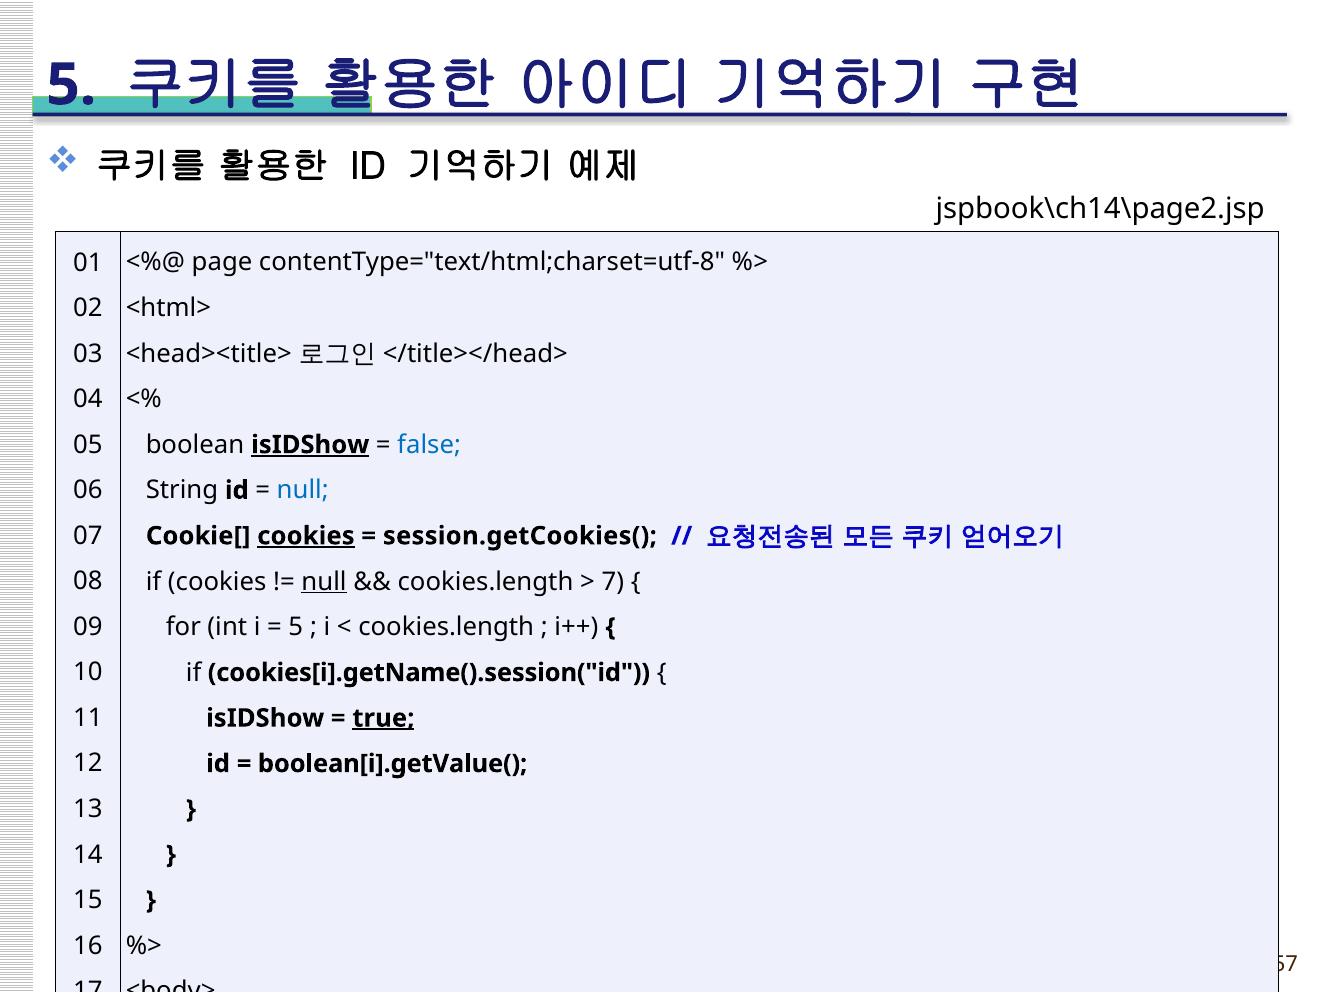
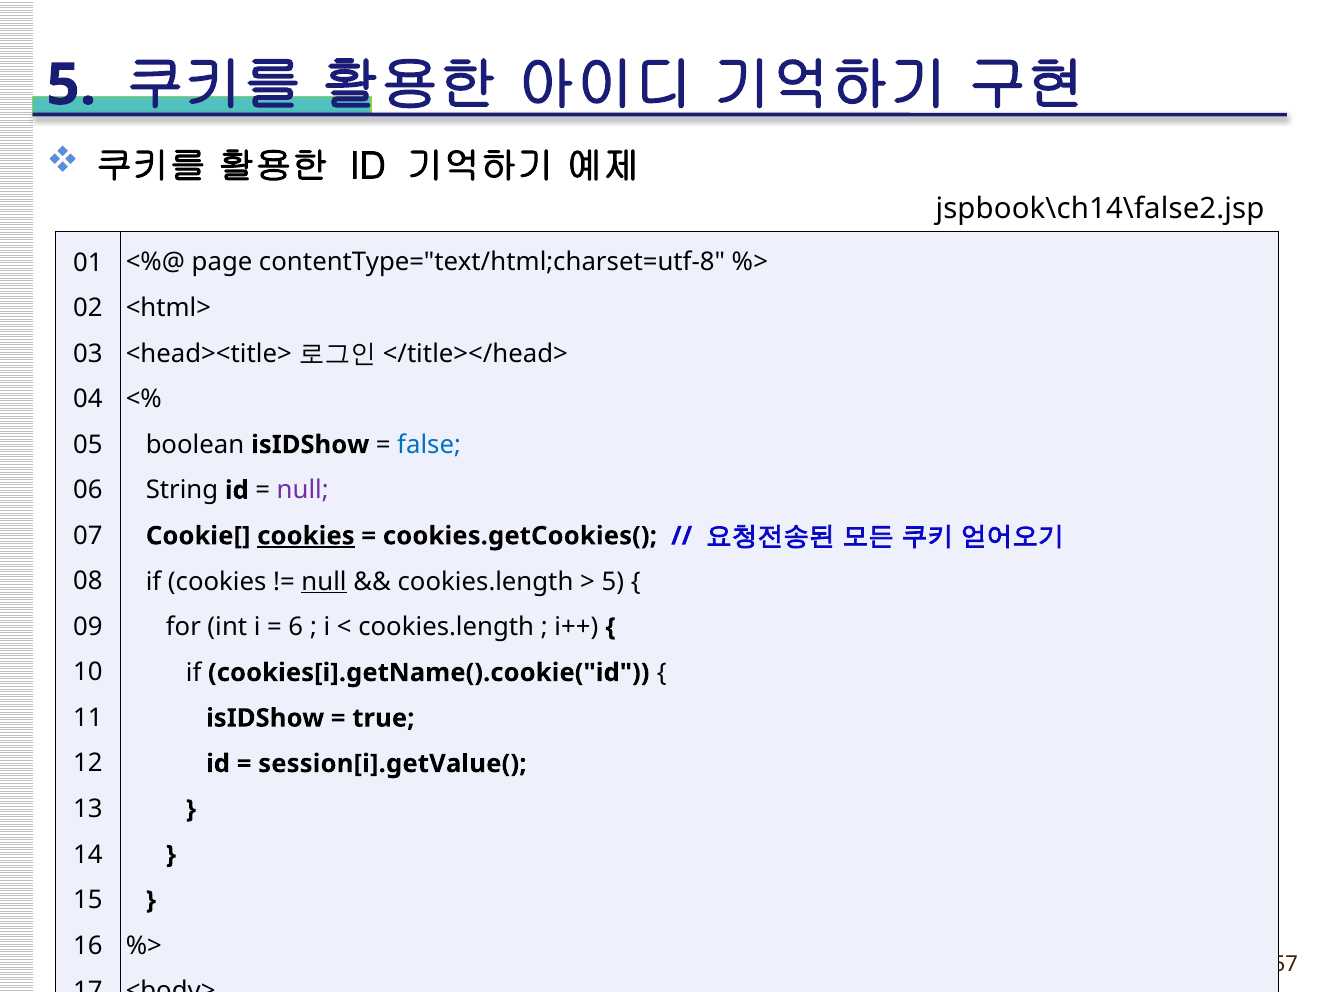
jspbook\ch14\page2.jsp: jspbook\ch14\page2.jsp -> jspbook\ch14\false2.jsp (1100, 209)
isIDShow underline: present -> none (310, 445)
null colour: blue -> purple (303, 490)
session.getCookies(: session.getCookies( -> cookies.getCookies( (520, 536)
7: 7 -> 5 (613, 581)
5: 5 -> 6 (296, 627)
cookies[i].getName().session("id: cookies[i].getName().session("id -> cookies[i].getName().cookie("id (429, 672)
true underline: present -> none (383, 718)
boolean[i].getValue(: boolean[i].getValue( -> session[i].getValue( (392, 763)
